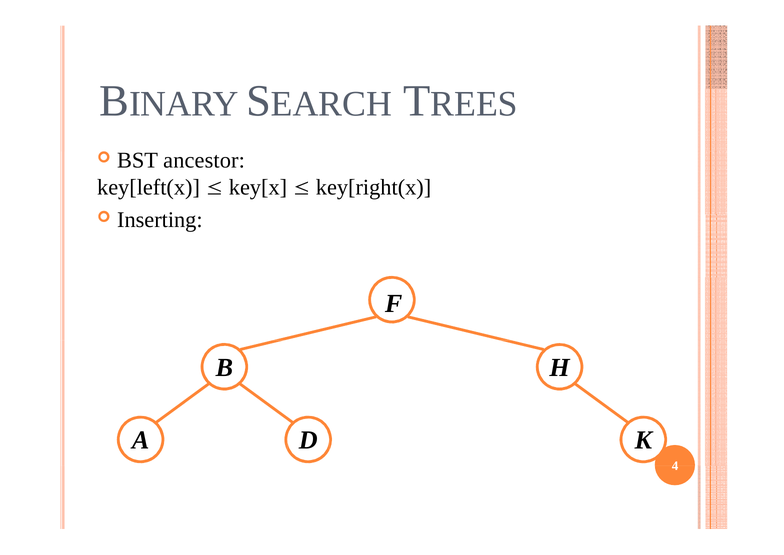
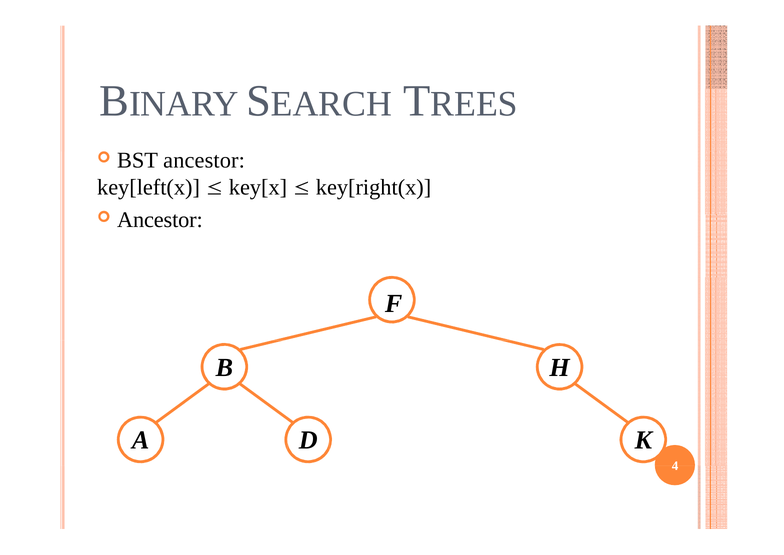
Inserting: Inserting -> Ancestor (160, 220)
